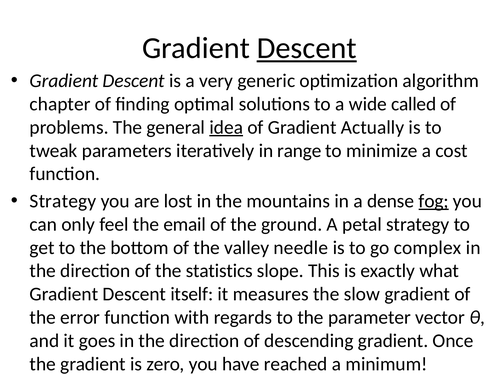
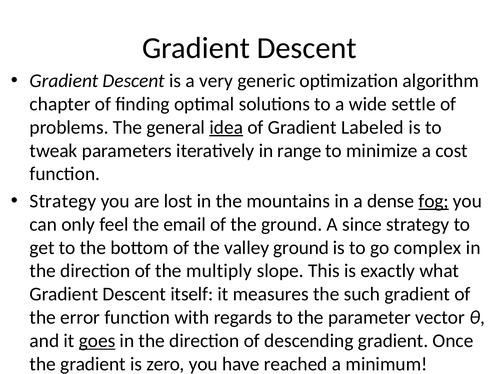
Descent underline: present -> none (307, 48)
called: called -> settle (414, 104)
Actually: Actually -> Labeled (372, 127)
petal: petal -> since (362, 224)
valley needle: needle -> ground (301, 248)
statistics: statistics -> multiply (219, 271)
slow: slow -> such (362, 294)
goes underline: none -> present (97, 341)
